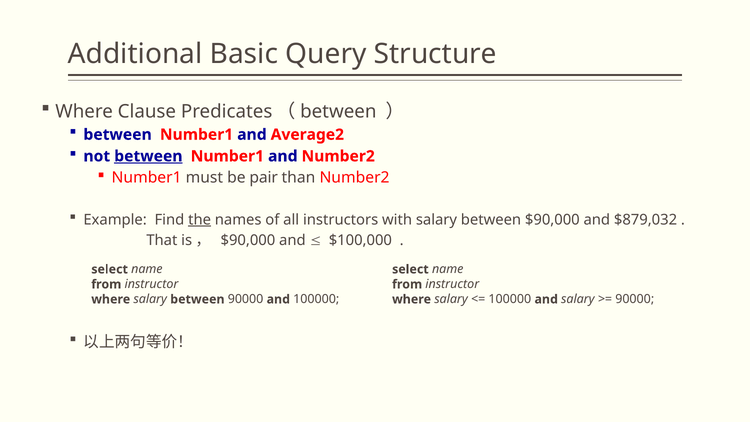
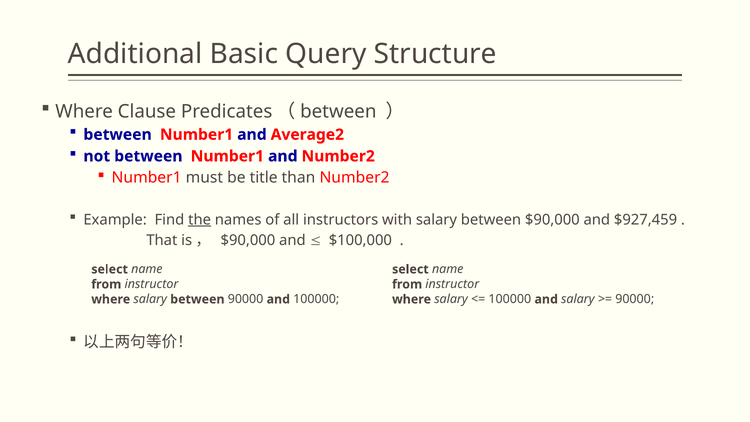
between underline: present -> none (148, 156)
pair: pair -> title (264, 178)
$879,032: $879,032 -> $927,459 (646, 220)
